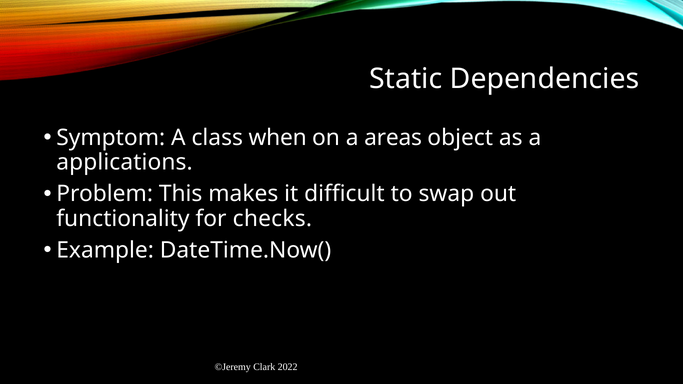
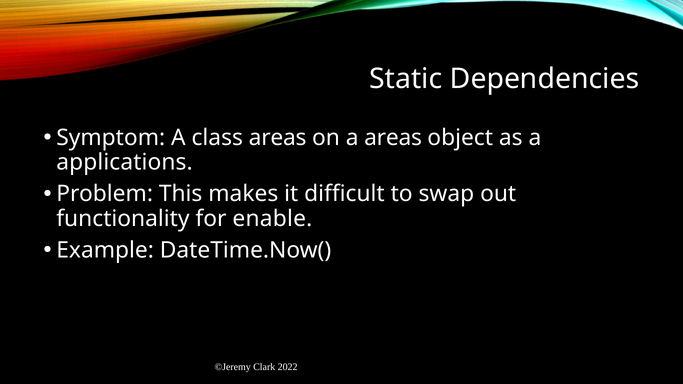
class when: when -> areas (278, 138)
checks: checks -> enable (272, 219)
